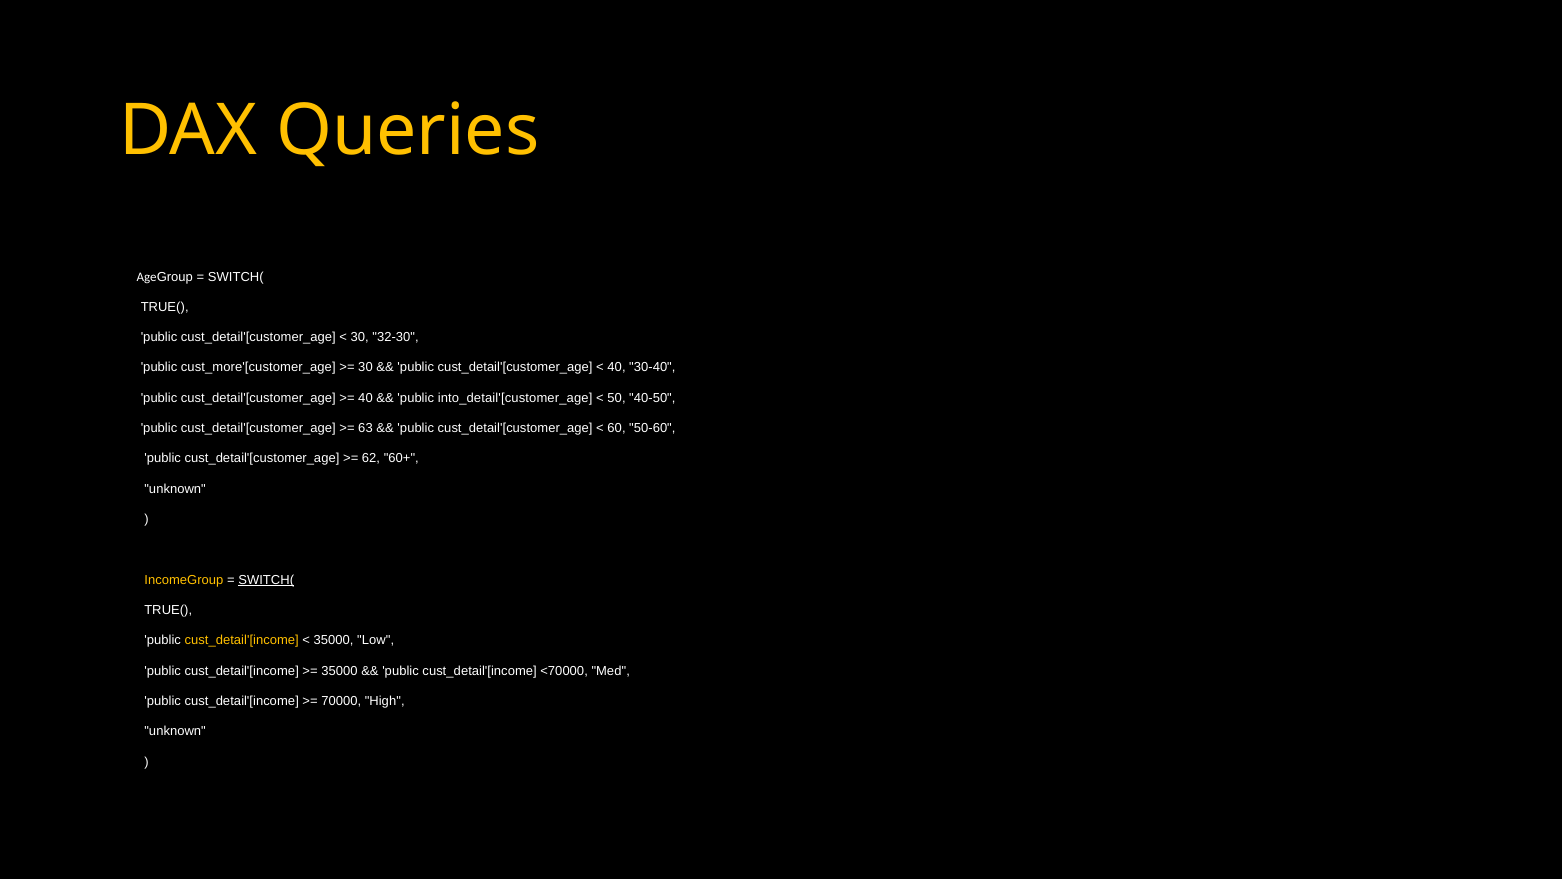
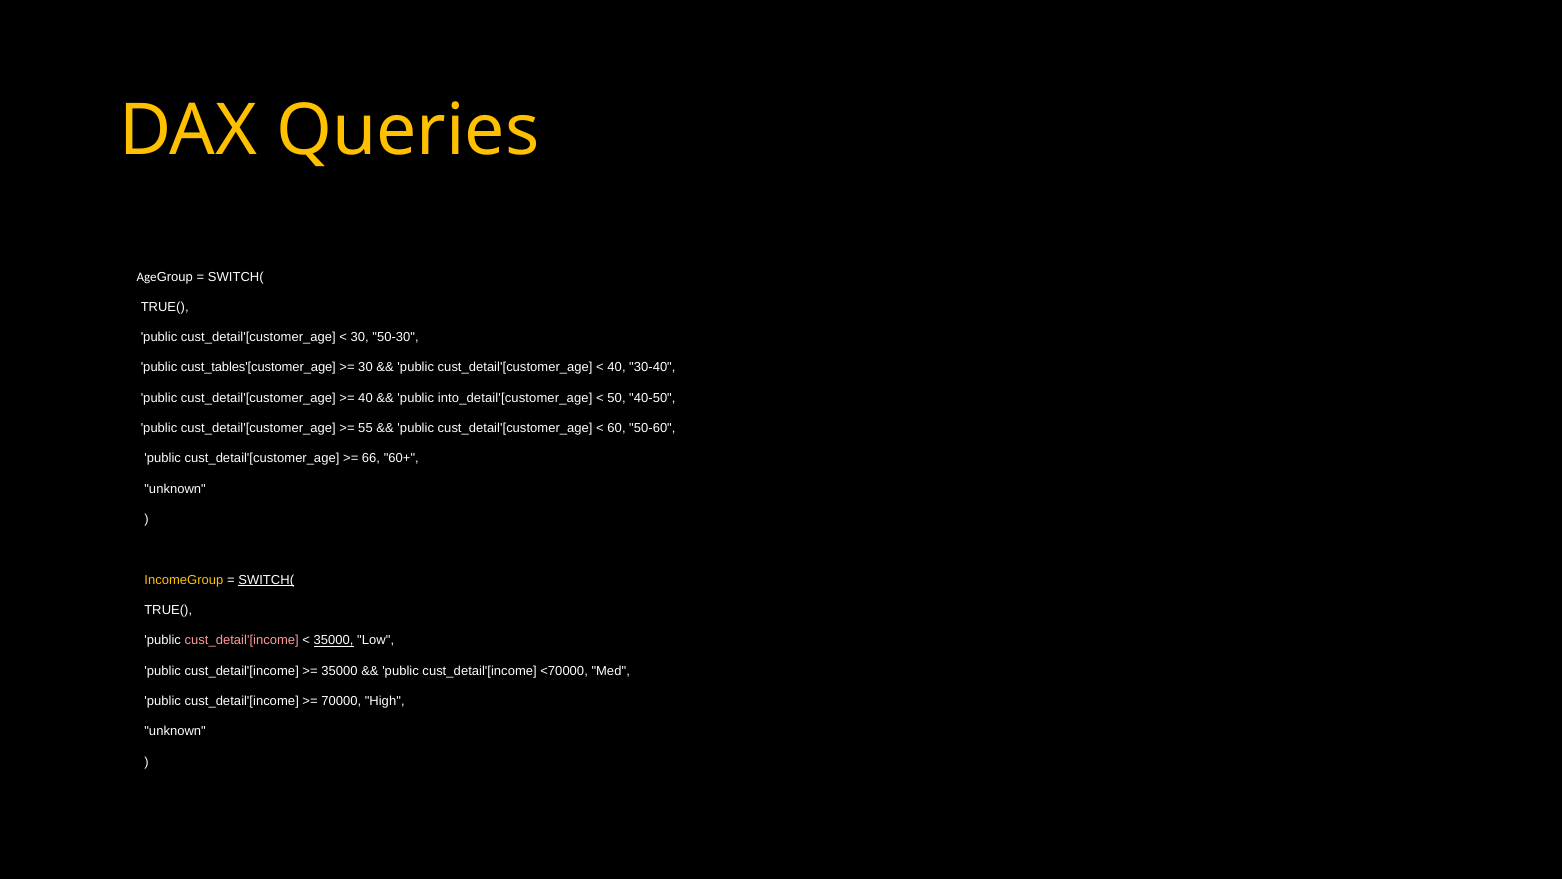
32-30: 32-30 -> 50-30 (396, 337)
cust_more'[customer_age: cust_more'[customer_age -> cust_tables'[customer_age (258, 367)
63: 63 -> 55 (365, 428)
62: 62 -> 66 (371, 458)
cust_detail'[income colour: yellow -> pink (242, 640)
35000 underline: none -> present (334, 640)
